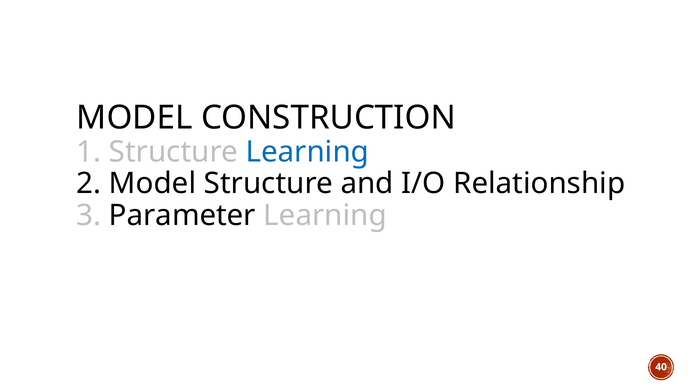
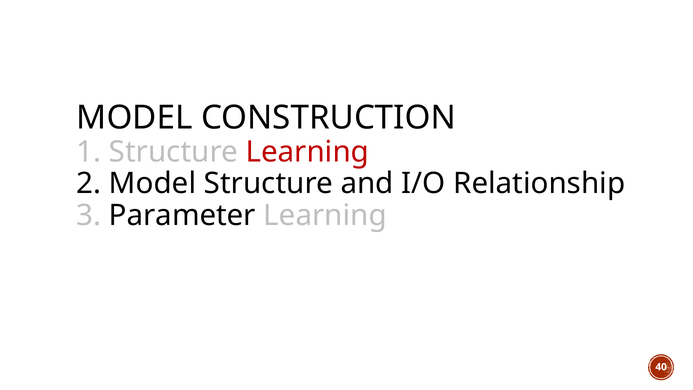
Learning colour: blue -> red (307, 152)
